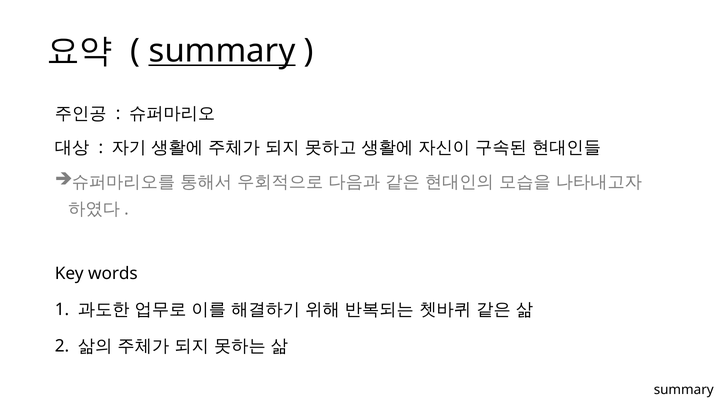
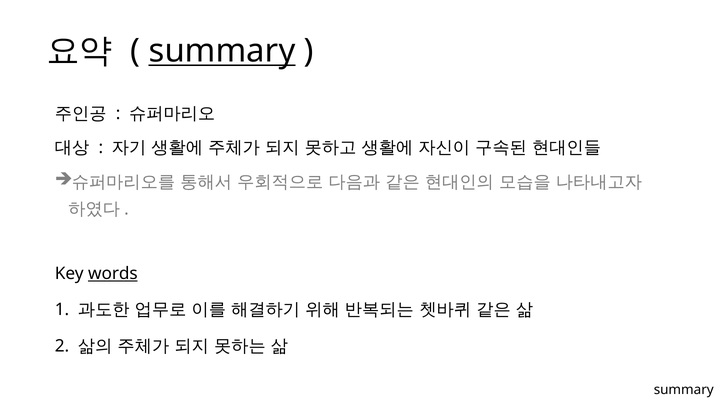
words underline: none -> present (113, 274)
